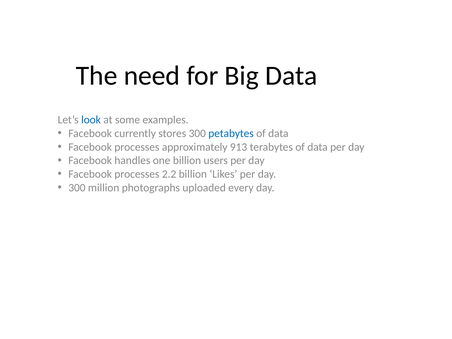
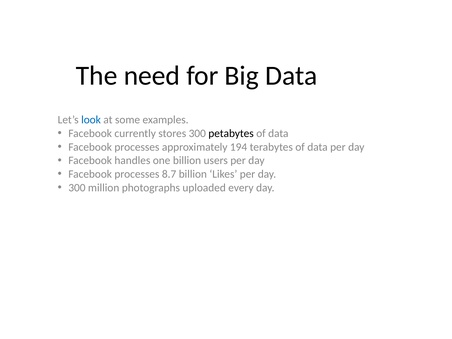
petabytes colour: blue -> black (231, 133)
913: 913 -> 194 (239, 147)
2.2: 2.2 -> 8.7 (169, 174)
